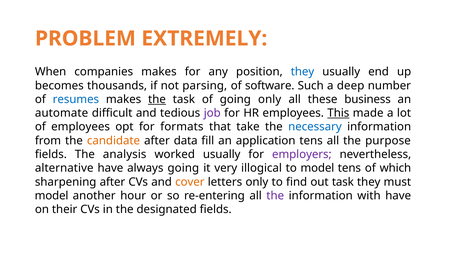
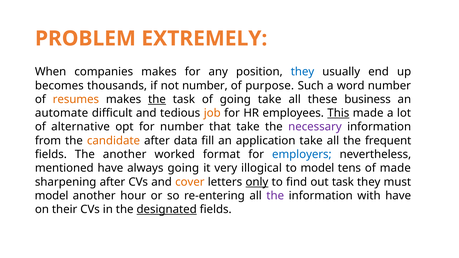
not parsing: parsing -> number (205, 86)
software: software -> purpose (270, 86)
deep: deep -> word (351, 86)
resumes colour: blue -> orange (76, 99)
going only: only -> take (270, 99)
job colour: purple -> orange (212, 113)
of employees: employees -> alternative (81, 127)
for formats: formats -> number (182, 127)
necessary colour: blue -> purple (315, 127)
application tens: tens -> take (311, 141)
purpose: purpose -> frequent (388, 141)
The analysis: analysis -> another (125, 155)
worked usually: usually -> format (222, 155)
employers colour: purple -> blue (302, 155)
alternative: alternative -> mentioned (64, 168)
of which: which -> made (395, 168)
only underline: none -> present (257, 182)
designated underline: none -> present (167, 210)
